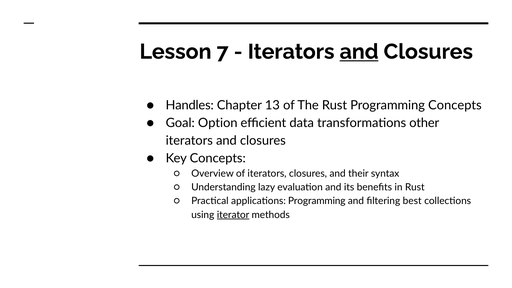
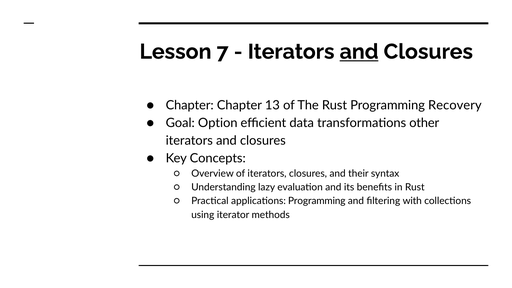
Handles: Handles -> Chapter (190, 105)
Programming Concepts: Concepts -> Recovery (455, 105)
best: best -> with (412, 201)
iterator underline: present -> none (233, 215)
